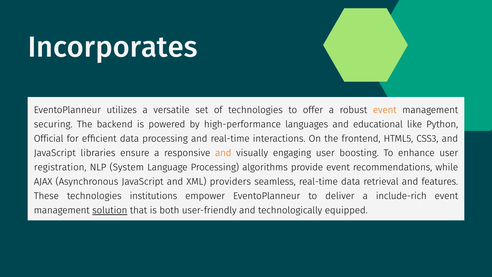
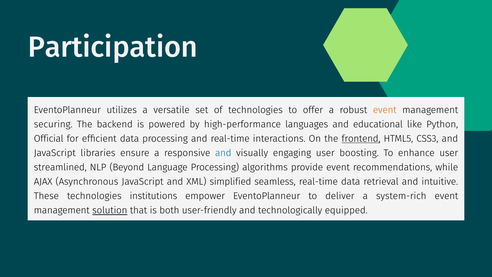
Incorporates: Incorporates -> Participation (113, 47)
frontend underline: none -> present (361, 139)
and colour: orange -> blue (223, 153)
registration: registration -> streamlined (60, 167)
System: System -> Beyond (127, 167)
providers: providers -> simplified (230, 182)
features: features -> intuitive (440, 182)
include-rich: include-rich -> system-rich (401, 196)
